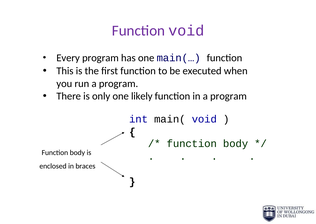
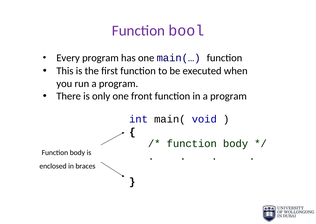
Function void: void -> bool (186, 31)
likely: likely -> front (142, 96)
